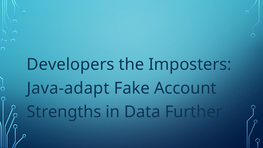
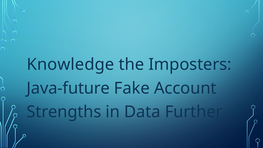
Developers: Developers -> Knowledge (70, 64)
Java-adapt: Java-adapt -> Java-future (68, 88)
